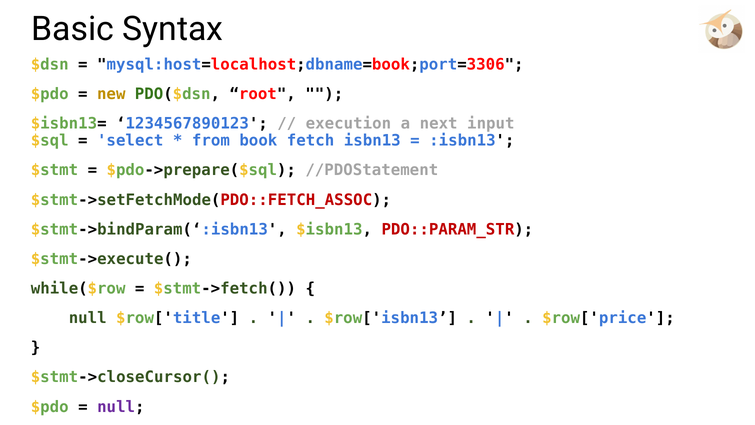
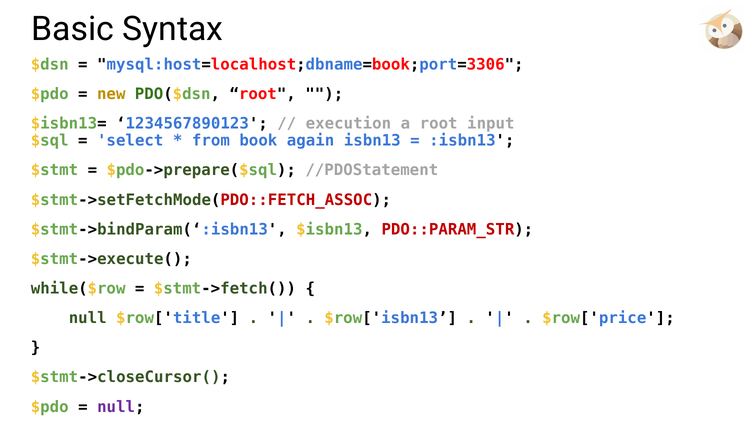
a next: next -> root (439, 124)
fetch: fetch -> again (311, 141)
